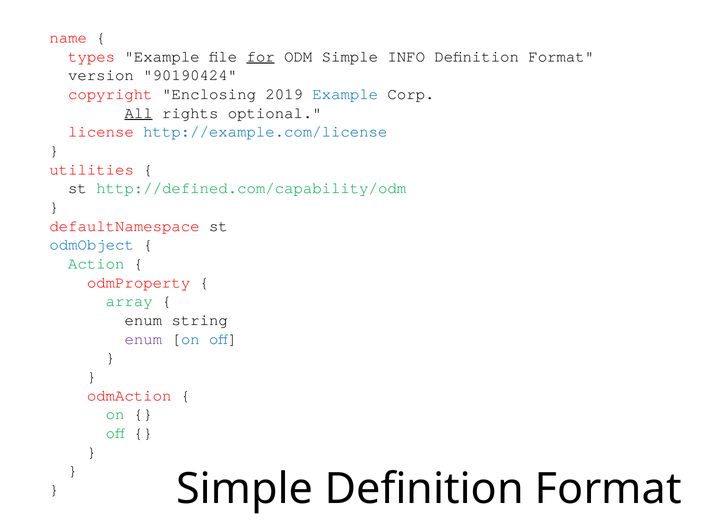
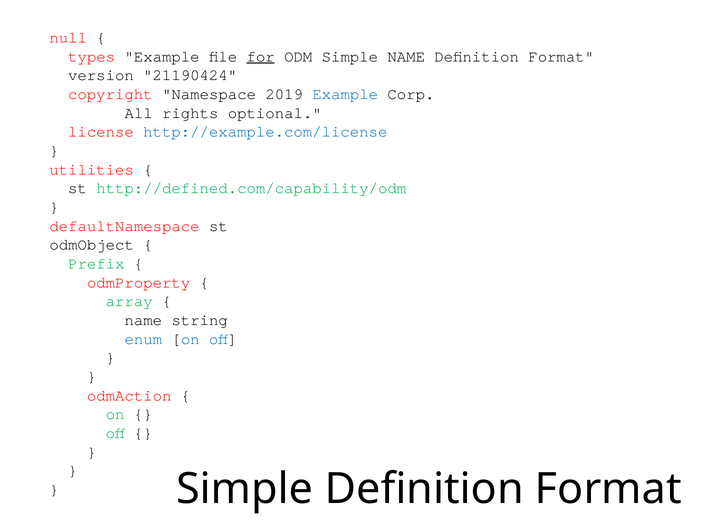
name: name -> null (68, 38)
Simple INFO: INFO -> NAME (406, 56)
90190424: 90190424 -> 21190424 (190, 75)
Enclosing: Enclosing -> Namespace (209, 94)
All underline: present -> none (139, 113)
odmObject colour: blue -> black (92, 245)
Action: Action -> Prefix (96, 264)
enum: enum -> name (143, 320)
enum colour: purple -> blue (143, 339)
